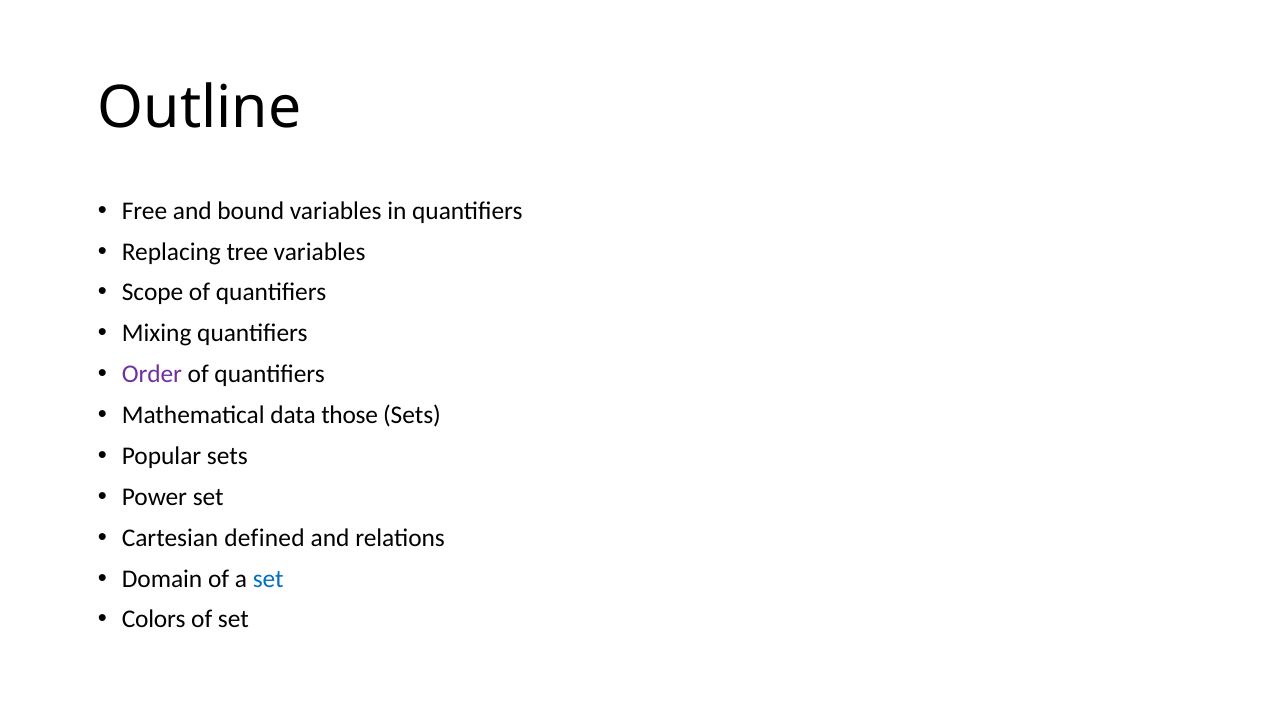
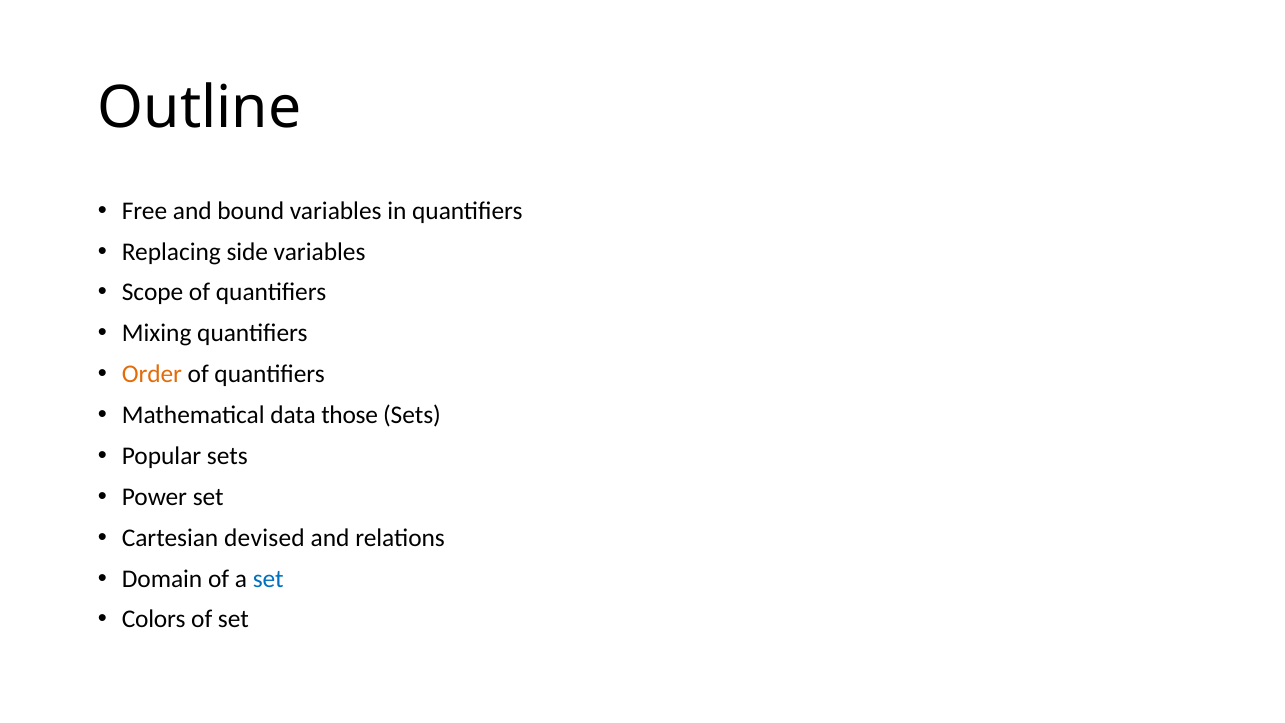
tree: tree -> side (247, 252)
Order colour: purple -> orange (152, 374)
defined: defined -> devised (264, 538)
